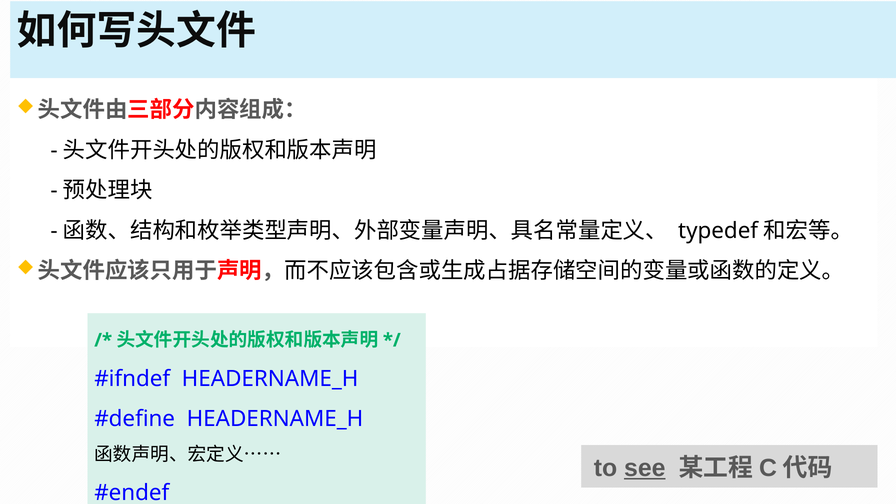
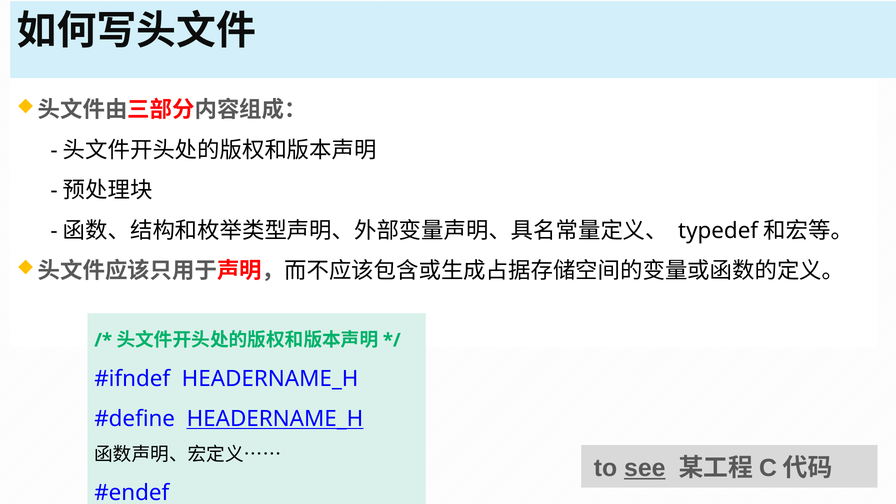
HEADERNAME_H underline: none -> present (275, 419)
